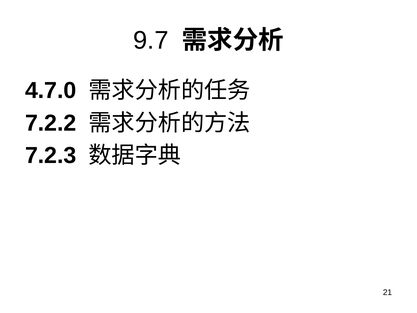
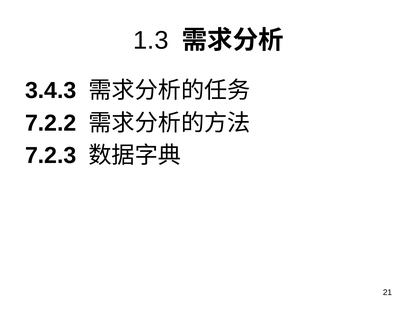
9.7: 9.7 -> 1.3 (151, 40)
4.7.0: 4.7.0 -> 3.4.3 (51, 91)
